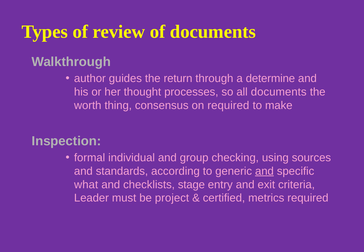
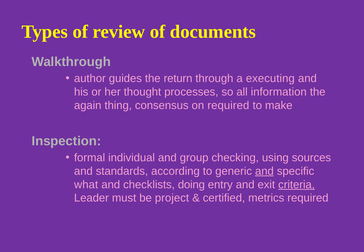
determine: determine -> executing (270, 79)
all documents: documents -> information (279, 92)
worth: worth -> again (88, 105)
stage: stage -> doing (191, 185)
criteria underline: none -> present (297, 185)
